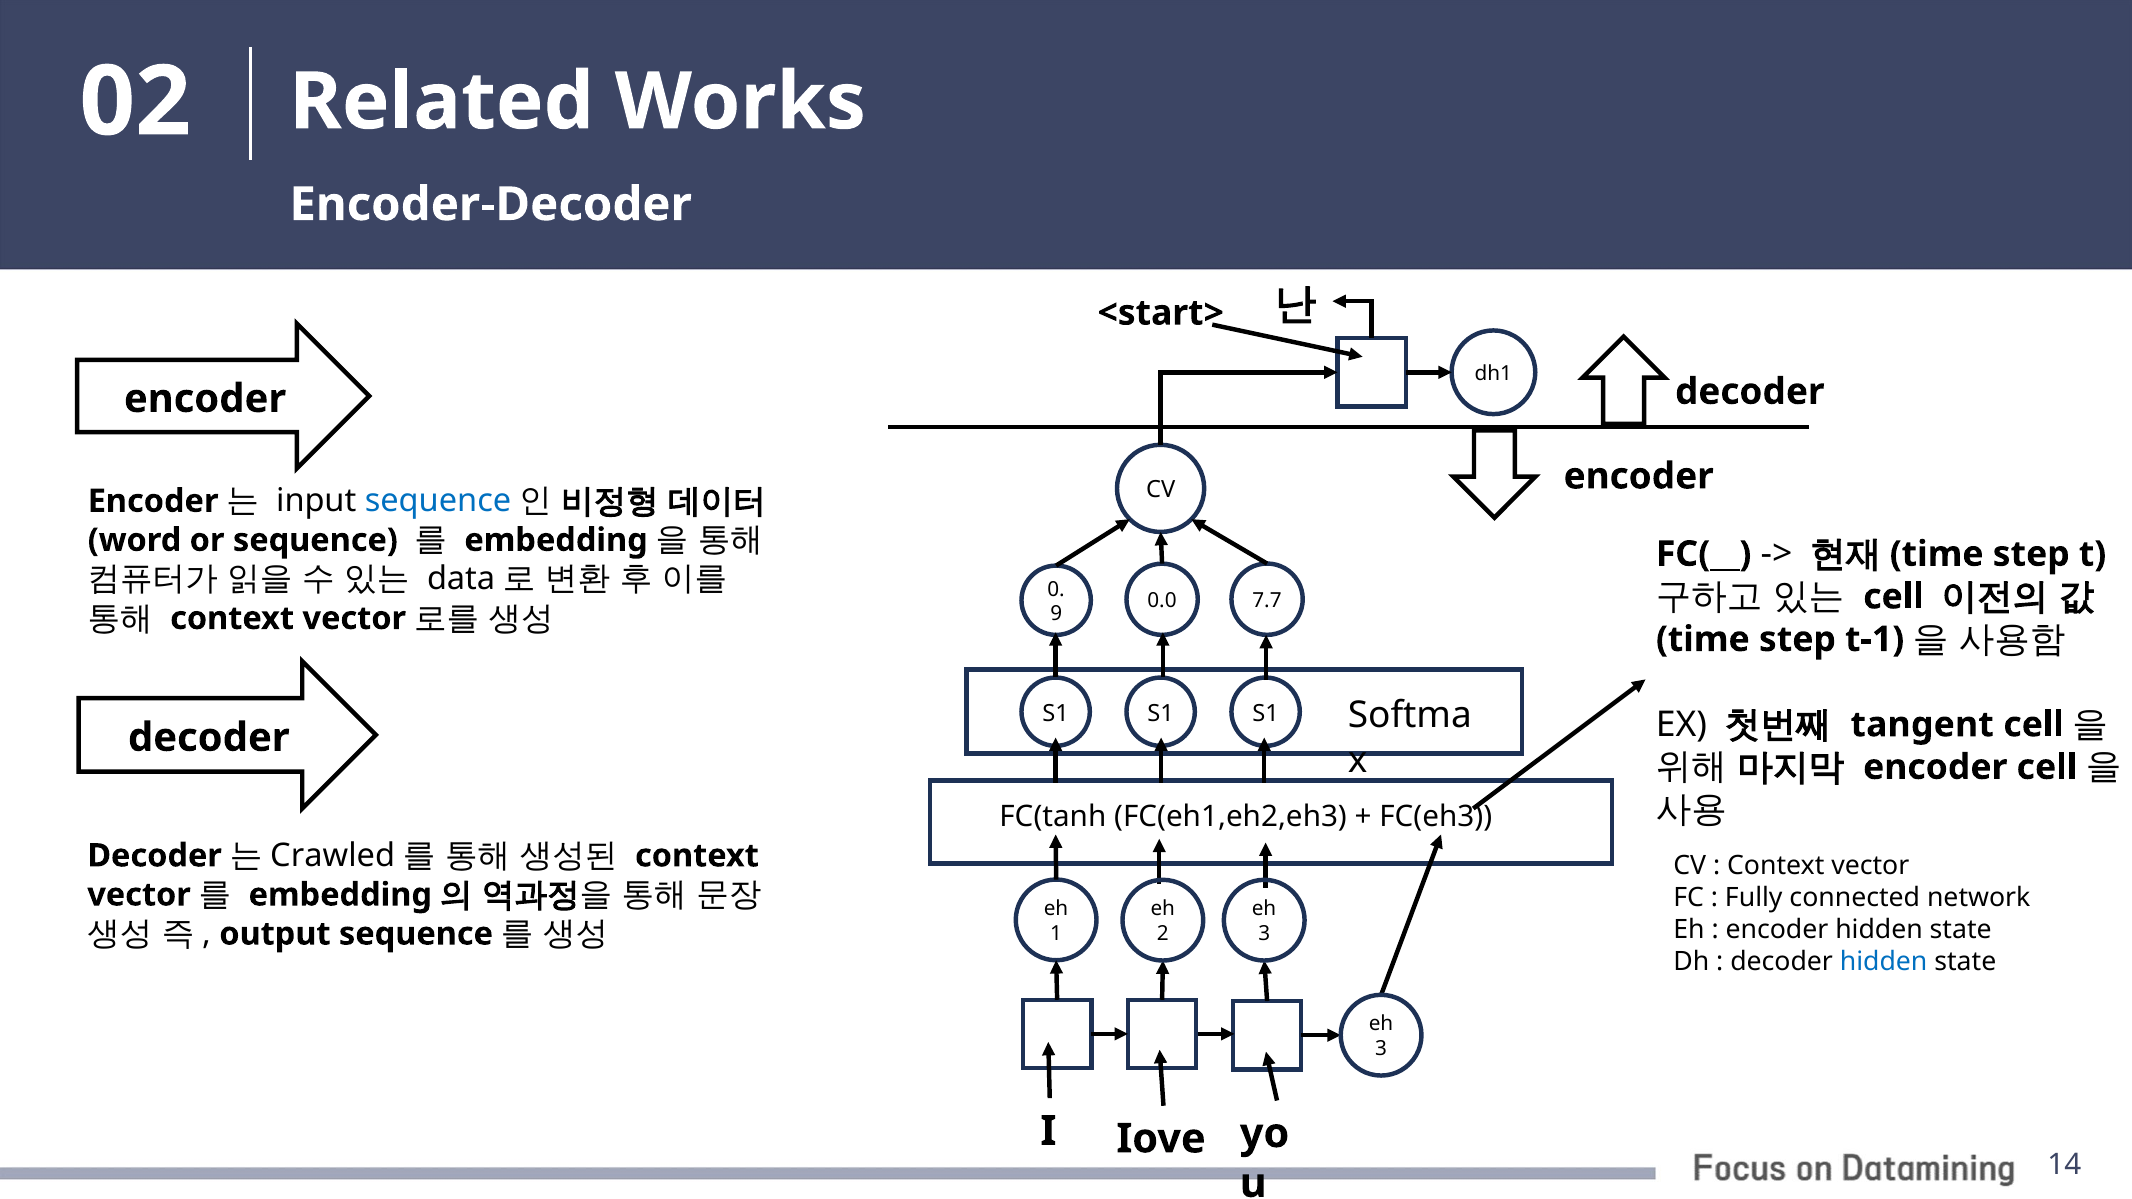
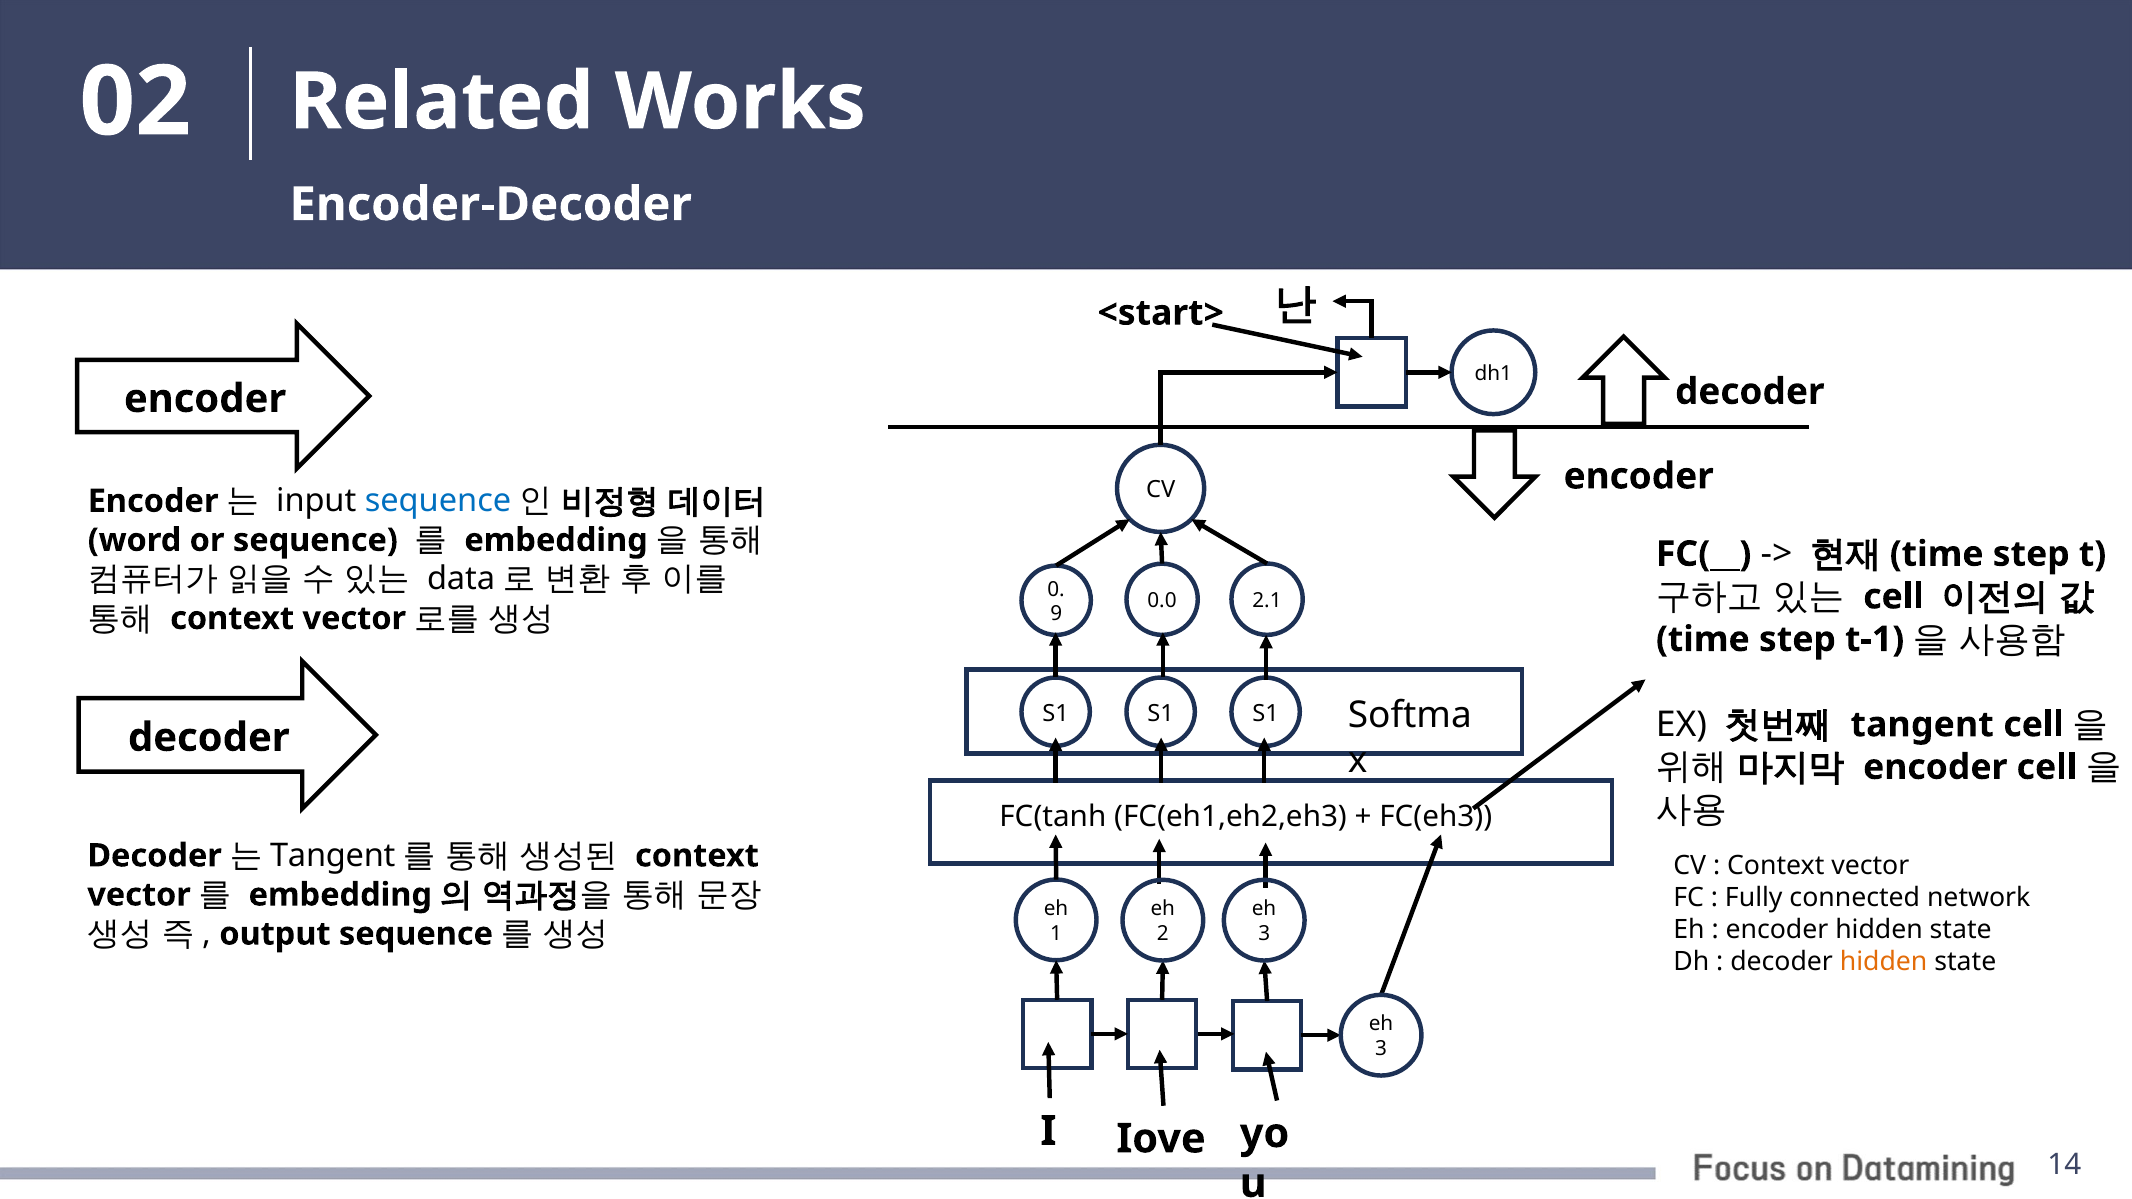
7.7: 7.7 -> 2.1 (1267, 601)
Crawled: Crawled -> Tangent (333, 856)
hidden colour: blue -> orange (1884, 962)
